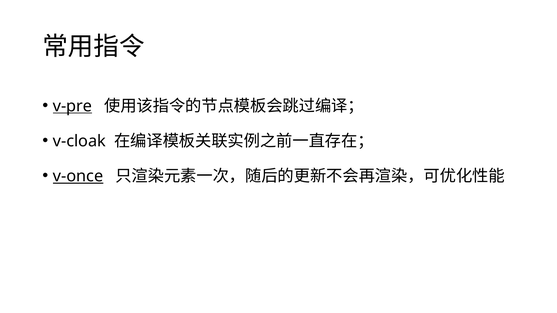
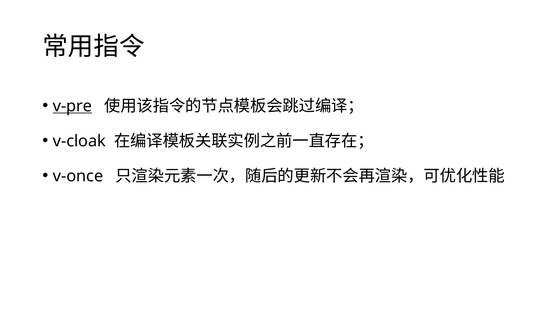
v-once underline: present -> none (78, 176)
